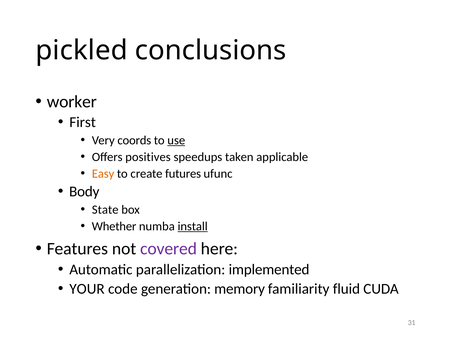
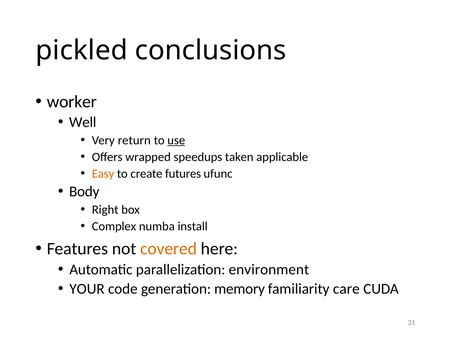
First: First -> Well (83, 122)
coords: coords -> return (134, 140)
positives: positives -> wrapped (148, 157)
State: State -> Right (105, 210)
Whether: Whether -> Complex (114, 226)
install underline: present -> none (193, 226)
covered colour: purple -> orange (169, 249)
implemented: implemented -> environment (269, 270)
fluid: fluid -> care (346, 289)
